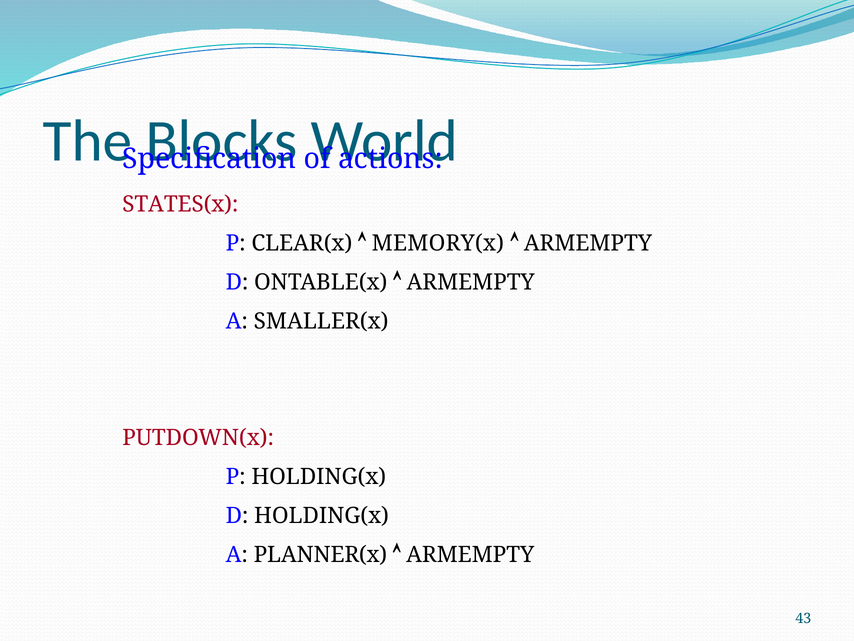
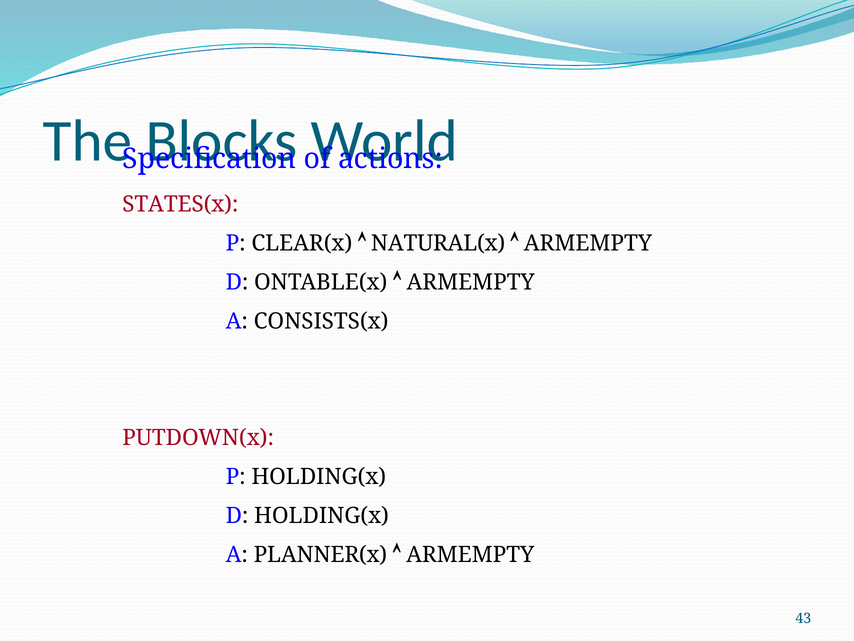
MEMORY(x: MEMORY(x -> NATURAL(x (438, 243)
SMALLER(x: SMALLER(x -> CONSISTS(x (321, 321)
